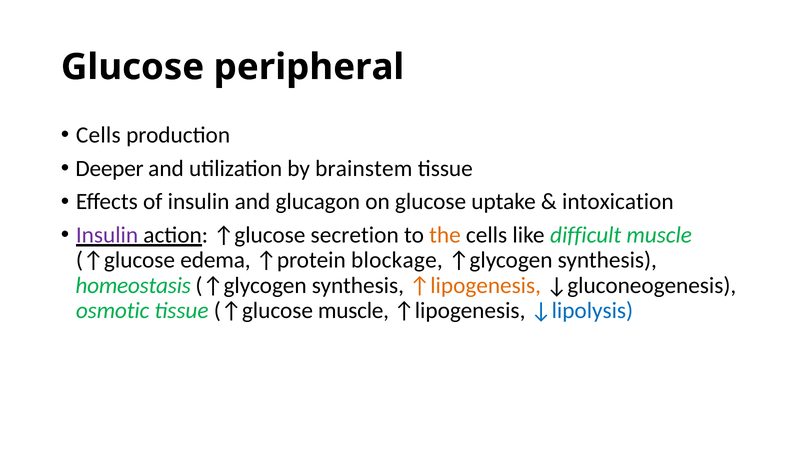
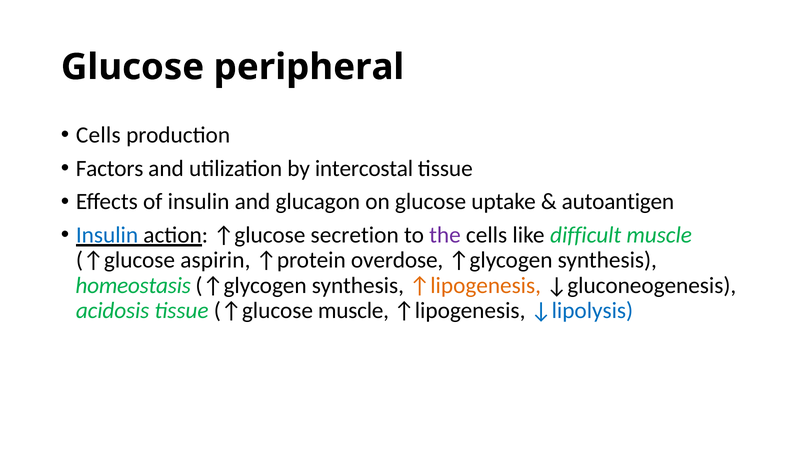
Deeper: Deeper -> Factors (110, 168)
brainstem: brainstem -> intercostal (364, 168)
intoxication: intoxication -> autoantigen (618, 202)
Insulin colour: purple -> blue (107, 235)
the colour: orange -> purple (445, 235)
edema: edema -> aspirin (215, 261)
blockage: blockage -> overdose (397, 261)
osmotic: osmotic -> acidosis (113, 311)
